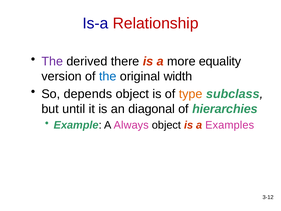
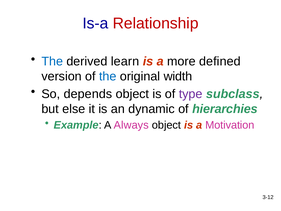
The colour: purple -> blue (52, 61)
there: there -> learn (125, 61)
equality: equality -> defined (220, 61)
type colour: orange -> purple (191, 94)
until: until -> else (74, 109)
diagonal: diagonal -> dynamic (152, 109)
Examples: Examples -> Motivation (230, 125)
